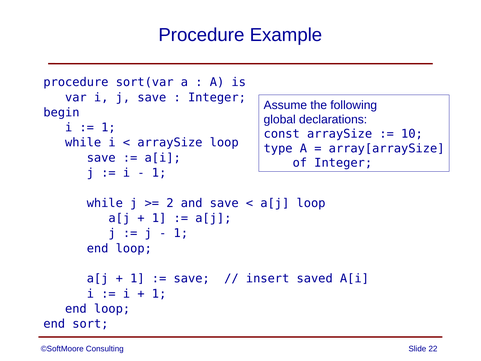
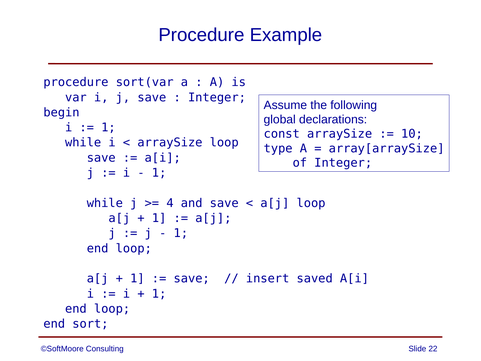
2: 2 -> 4 (170, 203)
